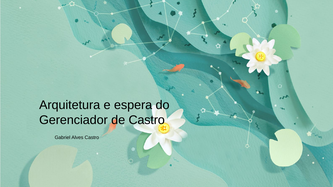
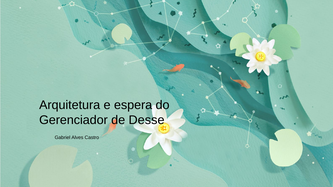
de Castro: Castro -> Desse (147, 120)
